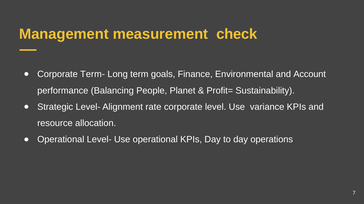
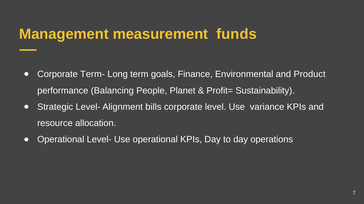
check: check -> funds (237, 34)
Account: Account -> Product (310, 74)
rate: rate -> bills (153, 107)
